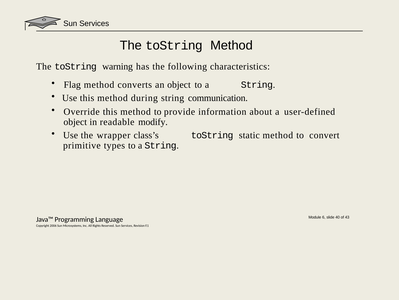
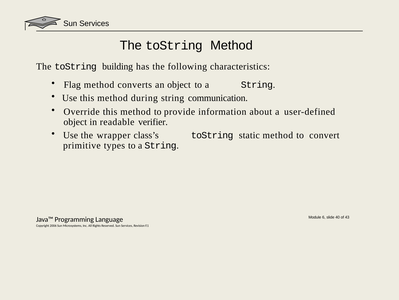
warning: warning -> building (118, 66)
modify: modify -> verifier (153, 122)
